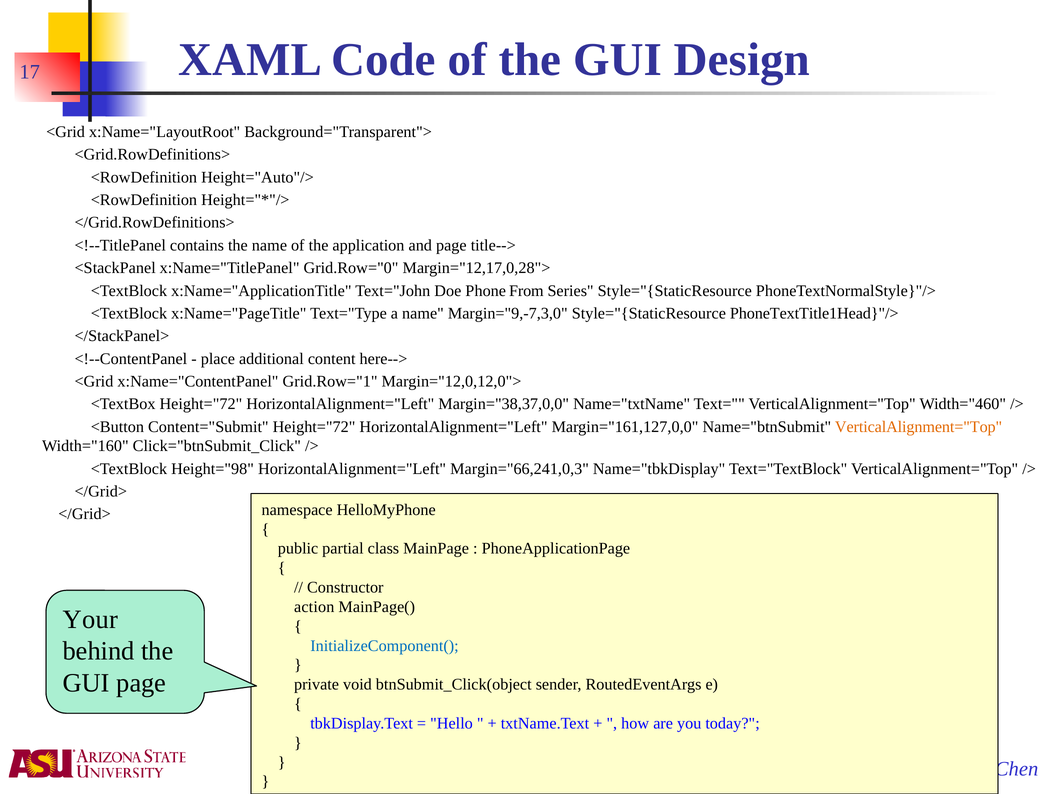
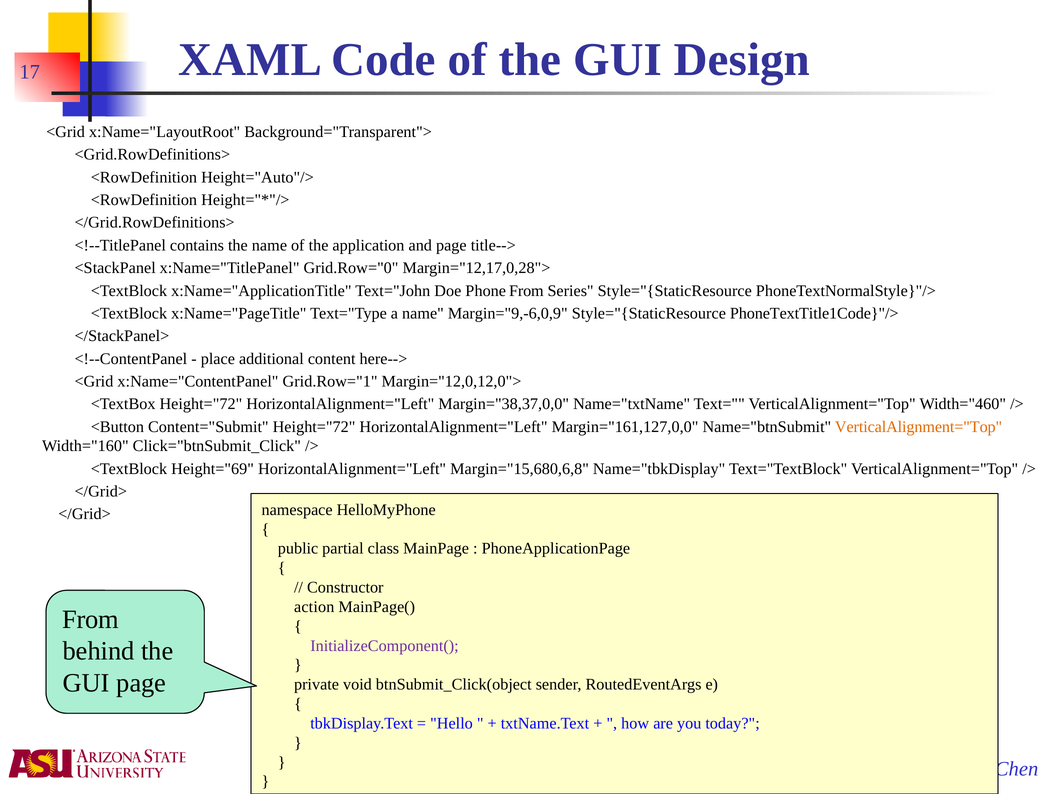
Margin="9,-7,3,0: Margin="9,-7,3,0 -> Margin="9,-6,0,9 (508, 313)
PhoneTextTitle1Head}"/>: PhoneTextTitle1Head}"/> -> PhoneTextTitle1Code}"/> (814, 313)
Height="98: Height="98 -> Height="69 (213, 469)
Margin="66,241,0,3: Margin="66,241,0,3 -> Margin="15,680,6,8 (520, 469)
Your: Your -> From (91, 620)
InitializeComponent( colour: blue -> purple (385, 646)
